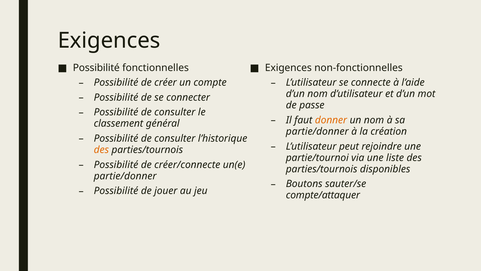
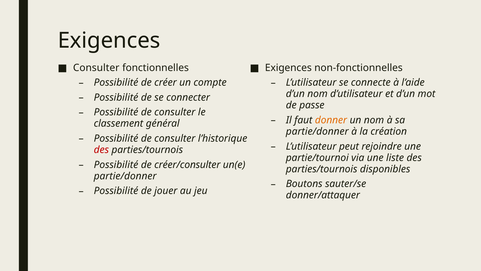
Possibilité: Possibilité -> Consulter (96, 68)
des colour: orange -> red (101, 150)
créer/connecte: créer/connecte -> créer/consulter (187, 164)
compte/attaquer: compte/attaquer -> donner/attaquer (323, 195)
